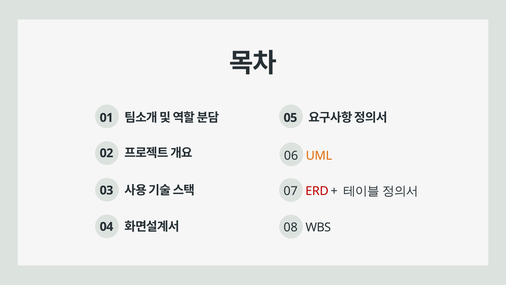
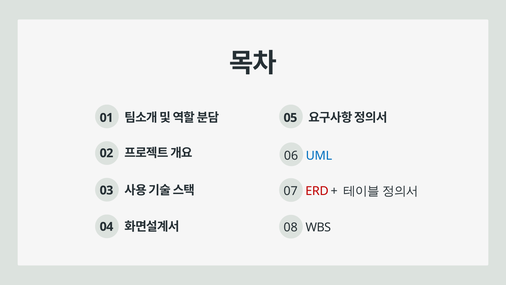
UML colour: orange -> blue (319, 155)
